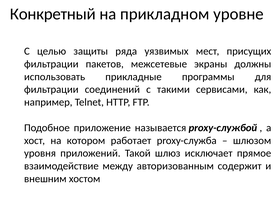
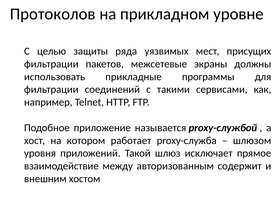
Конкретный: Конкретный -> Протоколов (53, 14)
